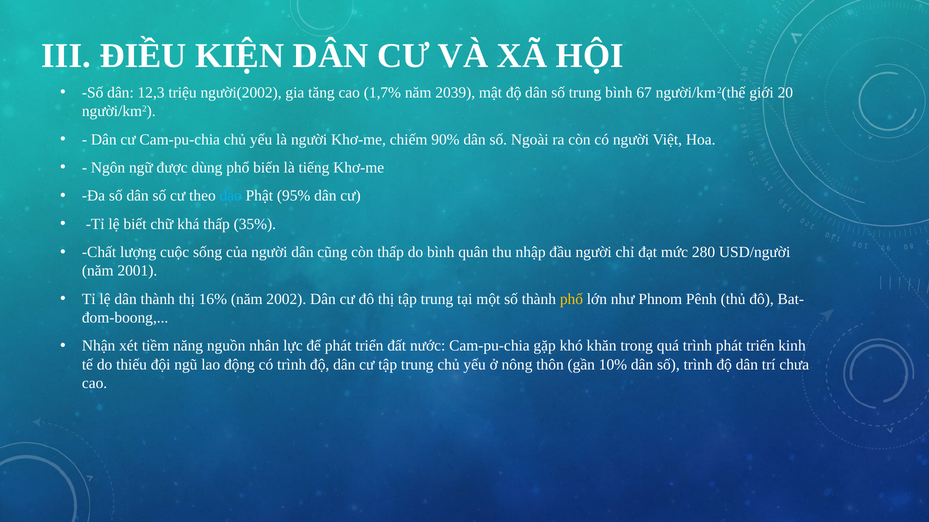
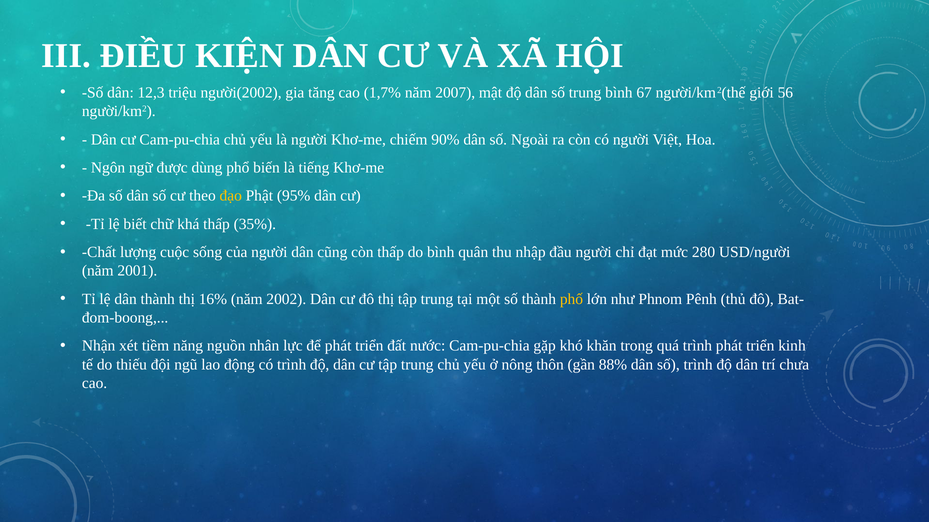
2039: 2039 -> 2007 (455, 93)
20: 20 -> 56 (785, 93)
đạo colour: light blue -> yellow (231, 196)
10%: 10% -> 88% (613, 365)
